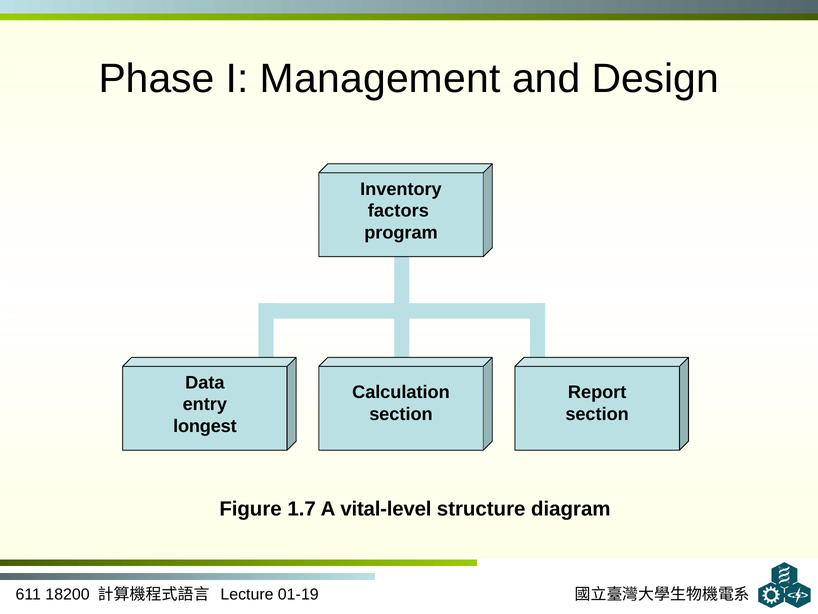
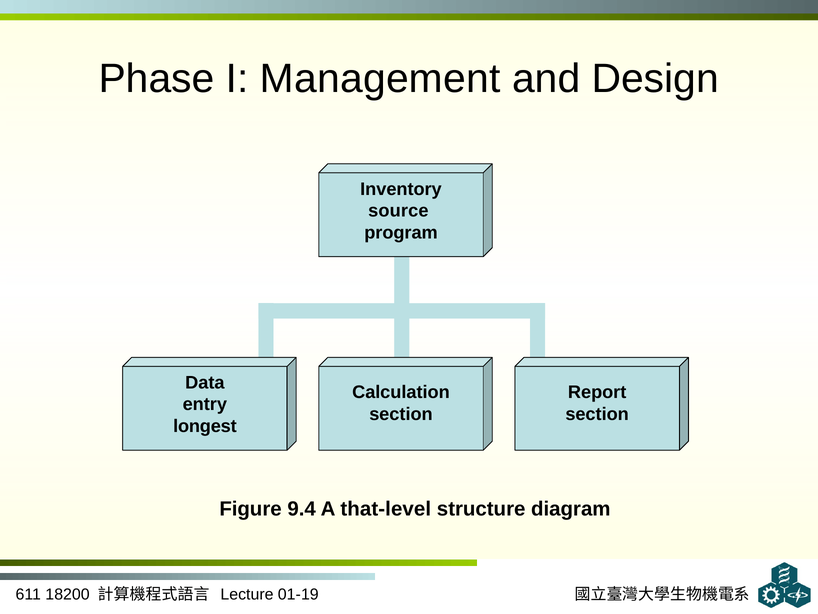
factors: factors -> source (398, 211)
1.7: 1.7 -> 9.4 (302, 508)
vital-level: vital-level -> that-level (386, 508)
